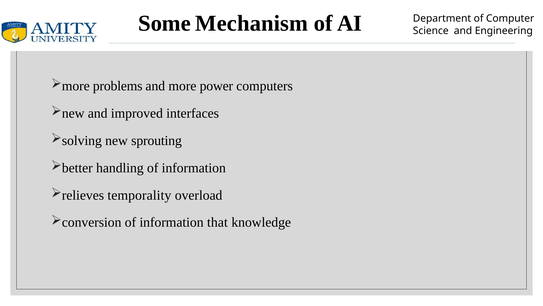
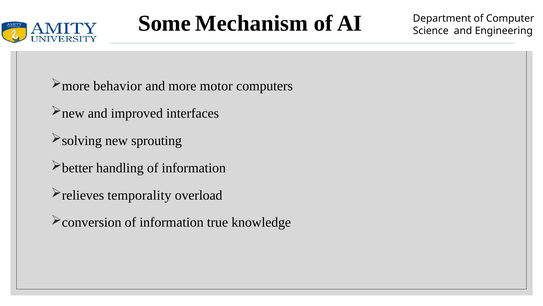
problems: problems -> behavior (118, 86)
power: power -> motor (216, 86)
that: that -> true (218, 222)
